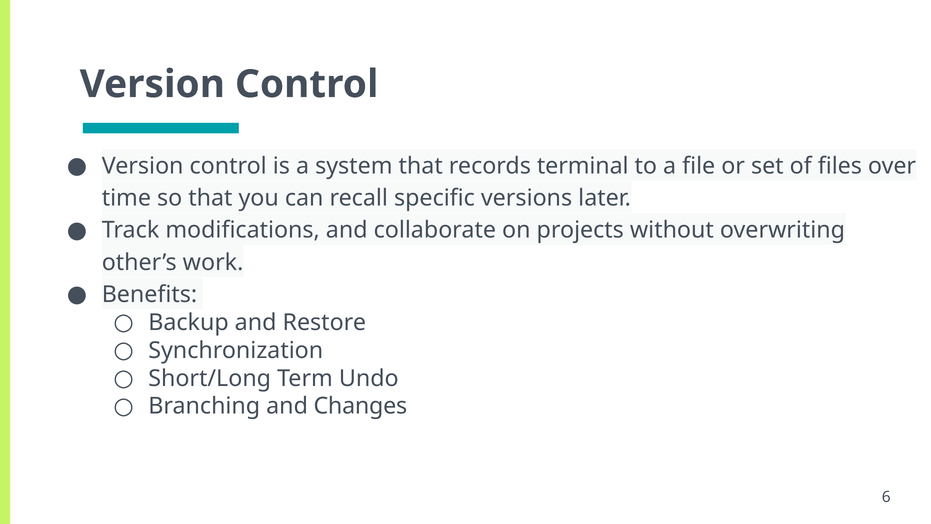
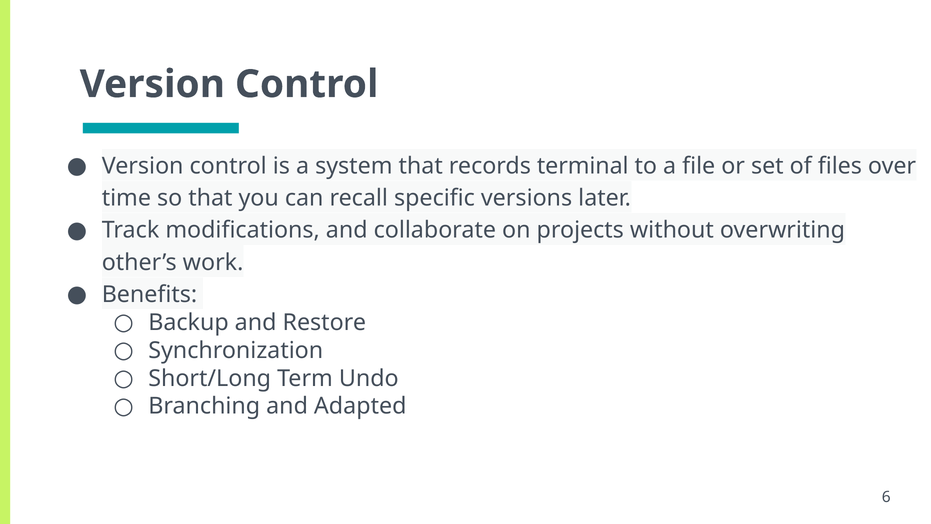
Changes: Changes -> Adapted (360, 406)
